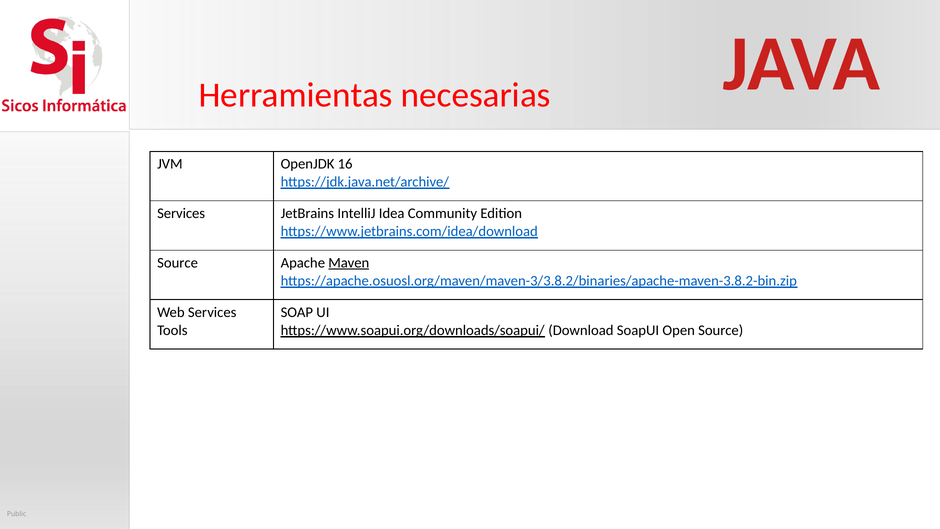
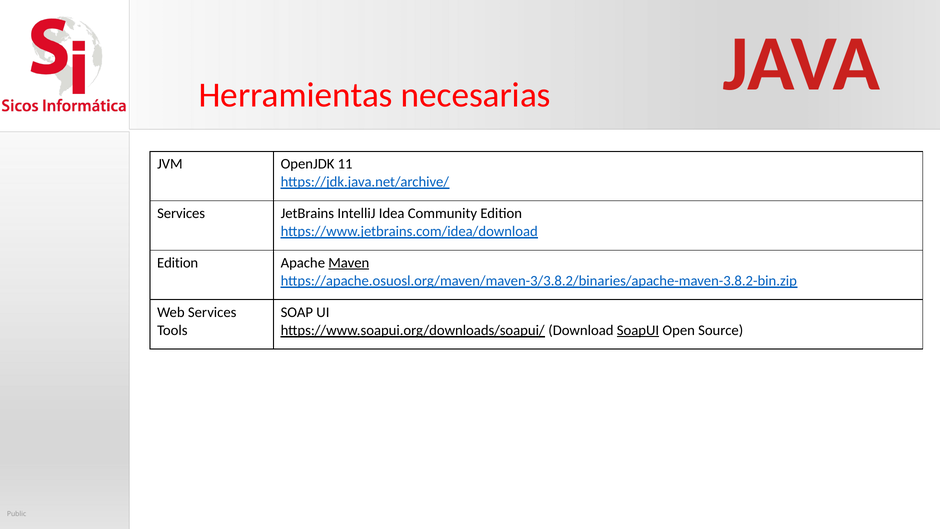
16: 16 -> 11 (345, 164)
Source: Source -> Edition (178, 263)
SoapUI underline: none -> present (638, 330)
